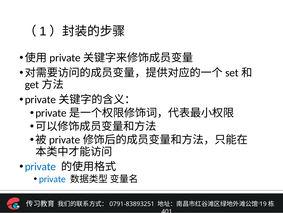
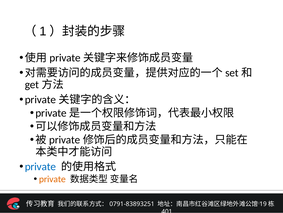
private colour: blue -> orange (52, 179)
